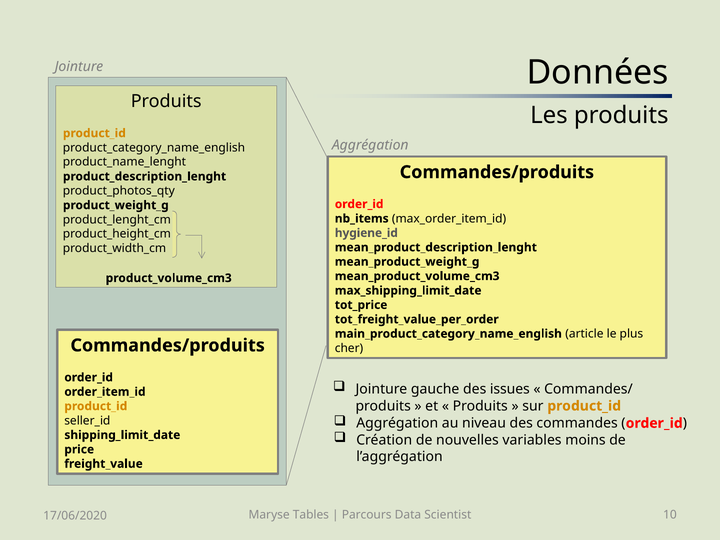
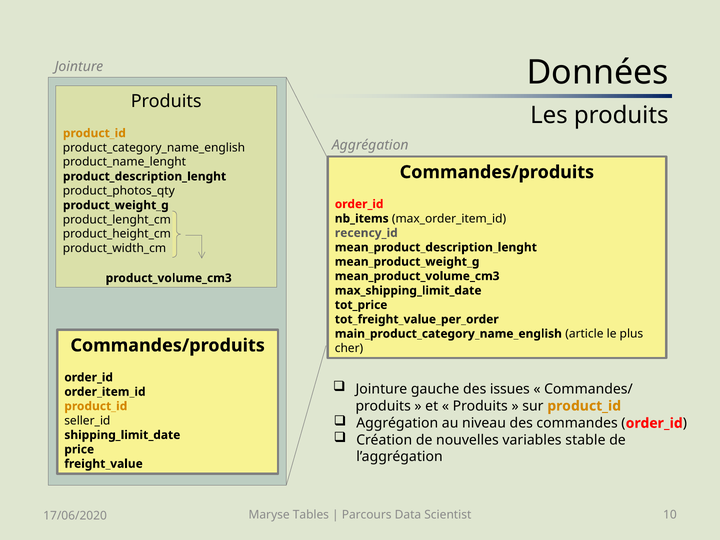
hygiene_id: hygiene_id -> recency_id (366, 233)
moins: moins -> stable (585, 440)
